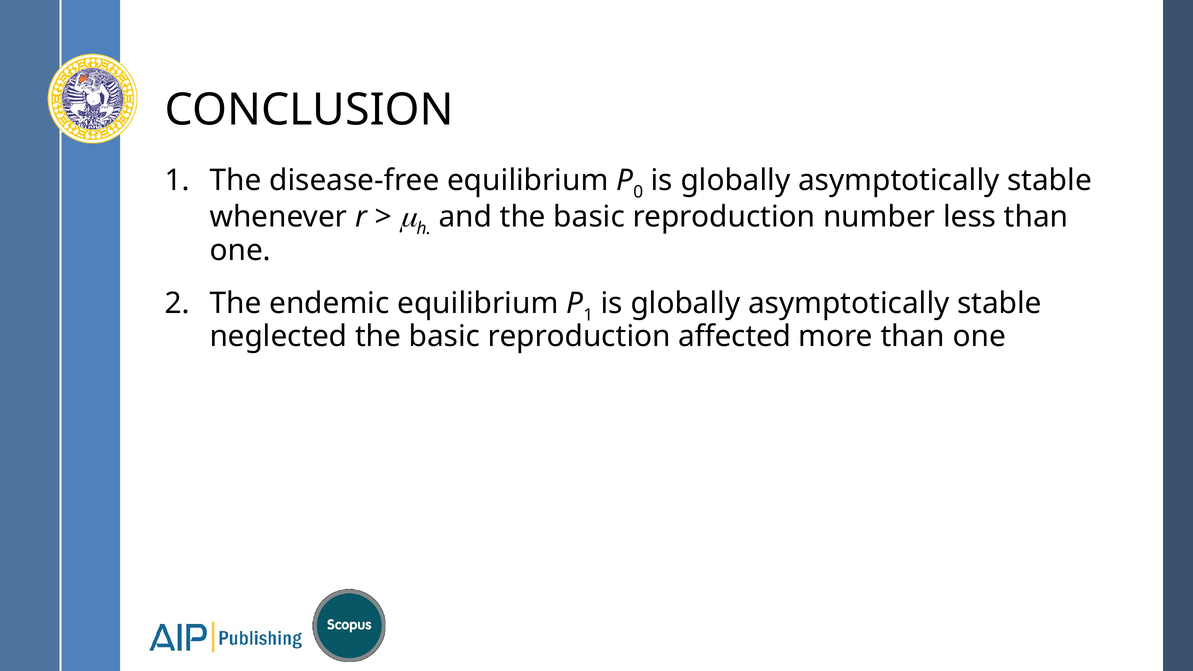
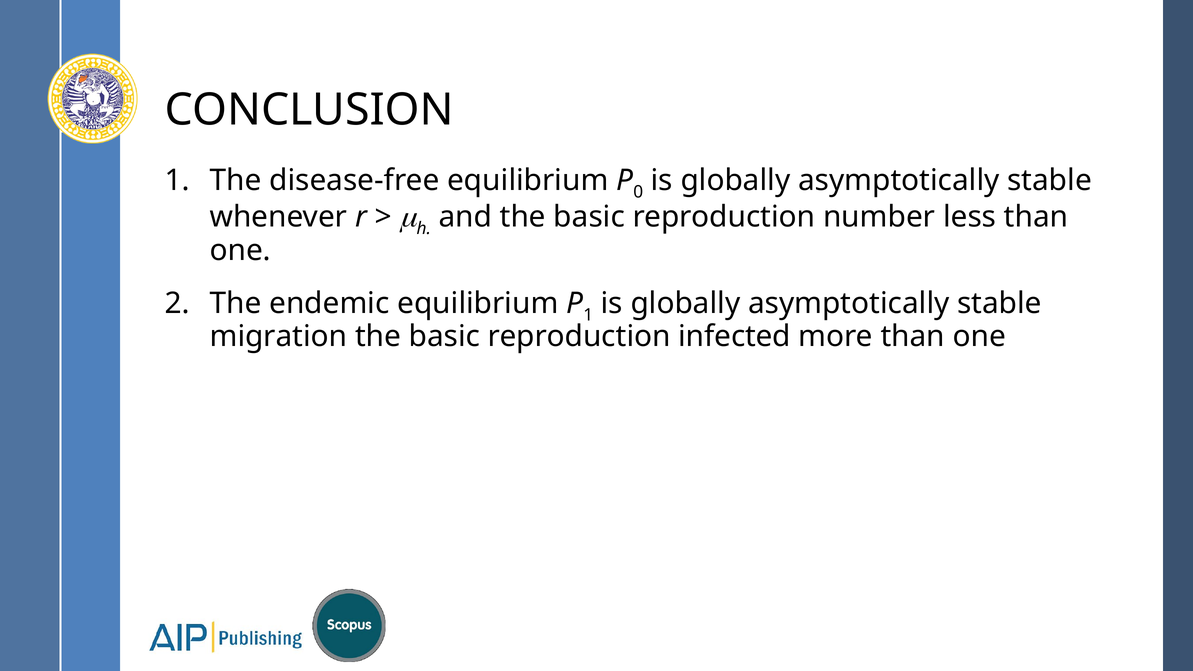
neglected: neglected -> migration (278, 337)
affected: affected -> infected (735, 337)
